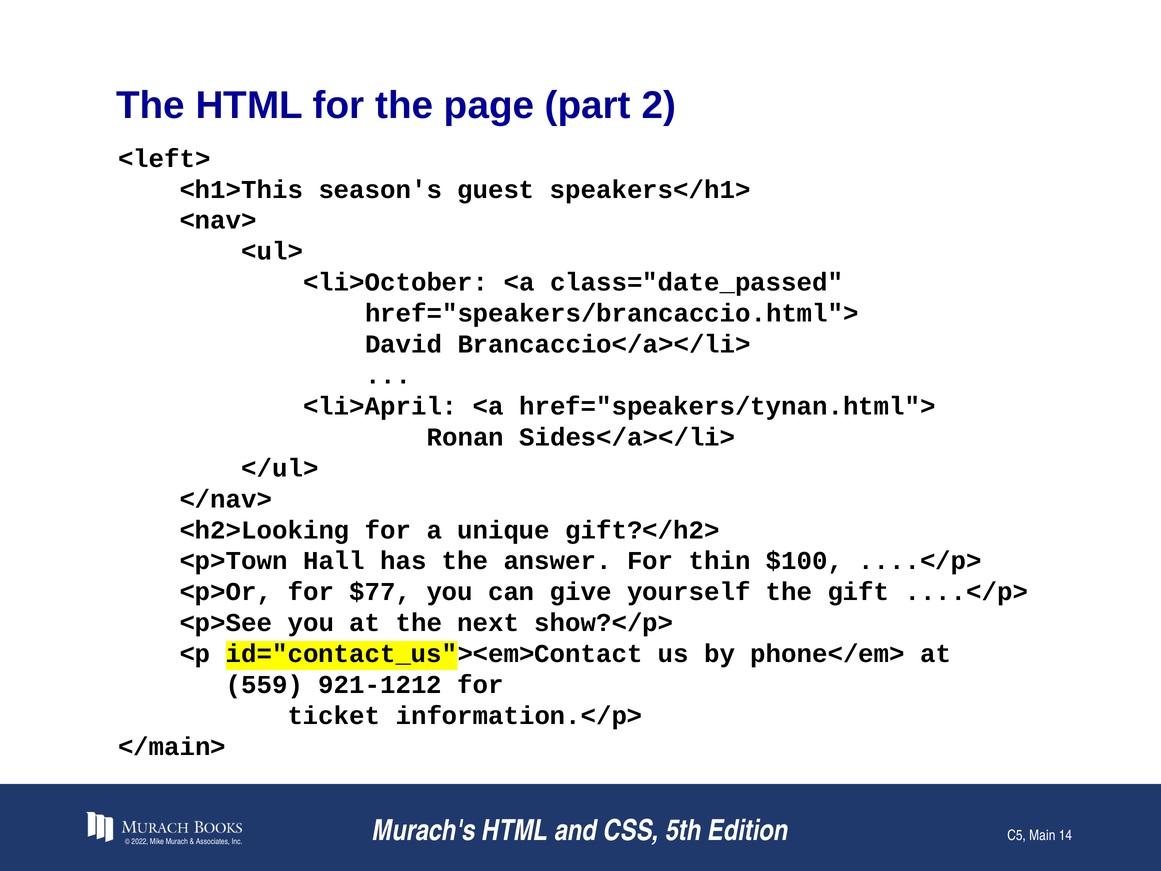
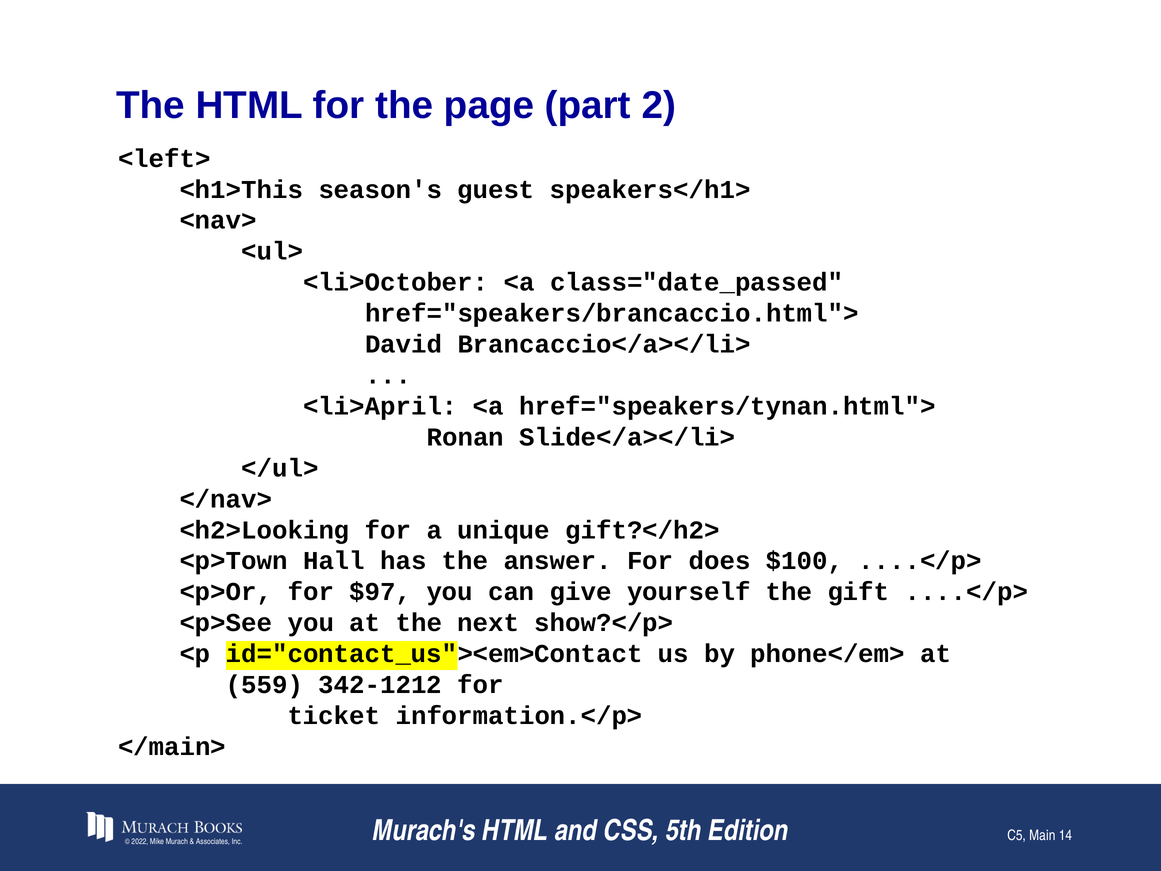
Sides</a></li>: Sides</a></li> -> Slide</a></li> (627, 437)
thin: thin -> does (720, 561)
$77: $77 -> $97 (380, 592)
921-1212: 921-1212 -> 342-1212 (380, 685)
